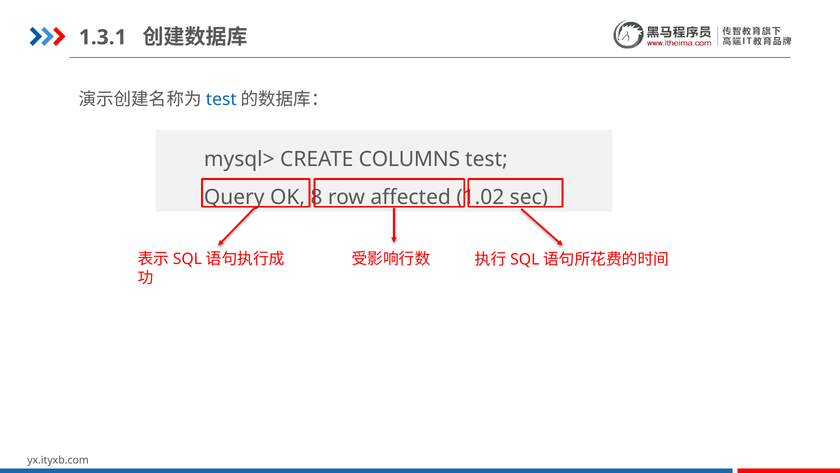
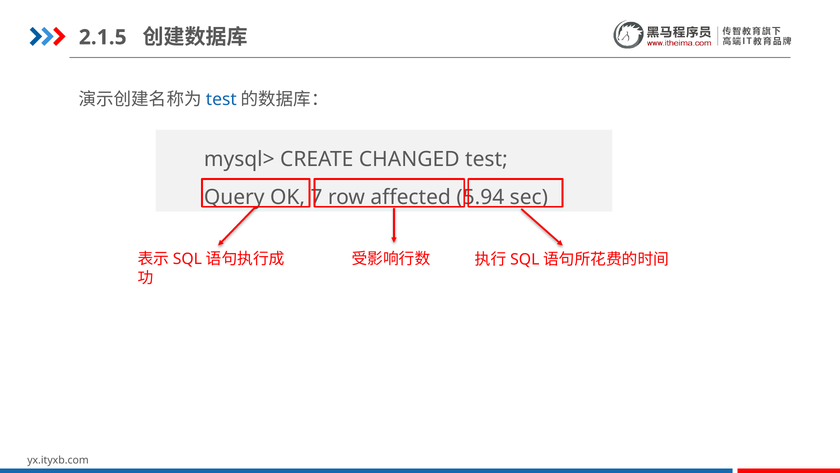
1.3.1: 1.3.1 -> 2.1.5 (103, 37)
COLUMNS: COLUMNS -> CHANGED (409, 159)
8: 8 -> 7 (316, 197)
1.02: 1.02 -> 5.94 (480, 197)
